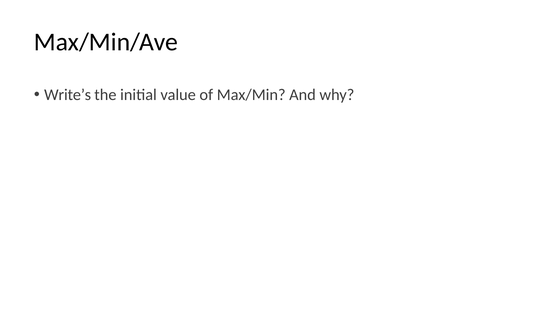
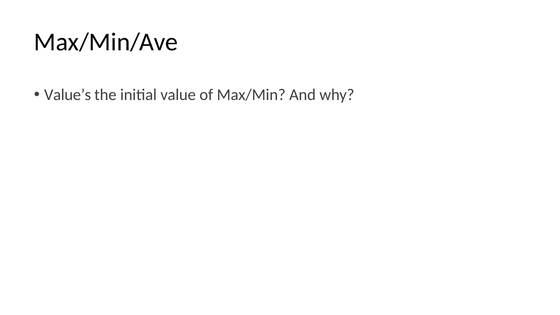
Write’s: Write’s -> Value’s (68, 95)
